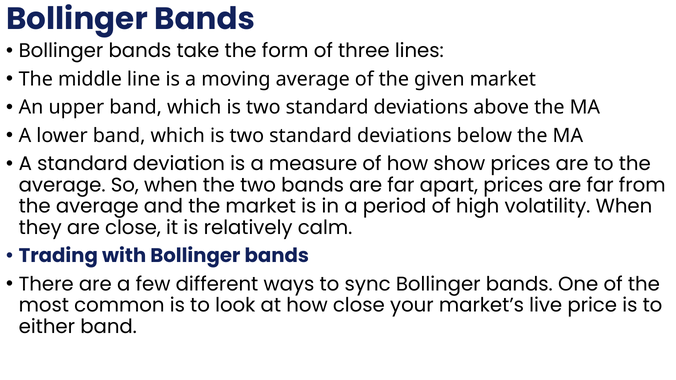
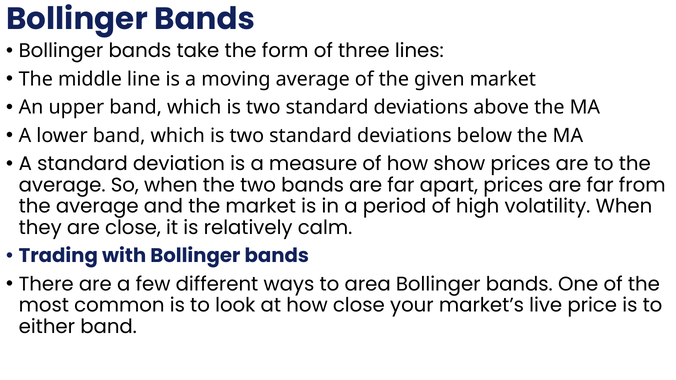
sync: sync -> area (368, 284)
